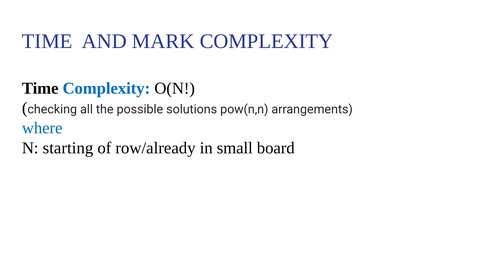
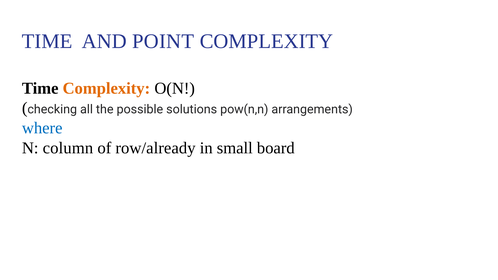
MARK: MARK -> POINT (163, 41)
Complexity colour: blue -> orange (106, 88)
starting: starting -> column (68, 148)
